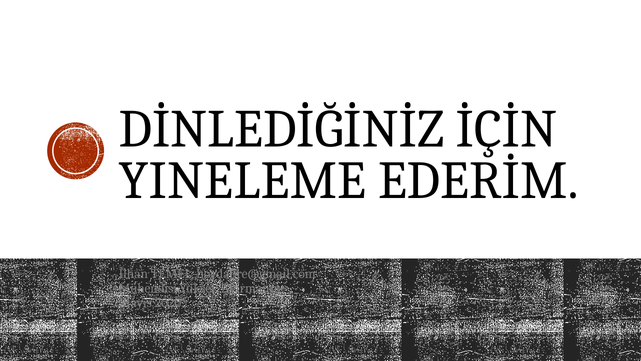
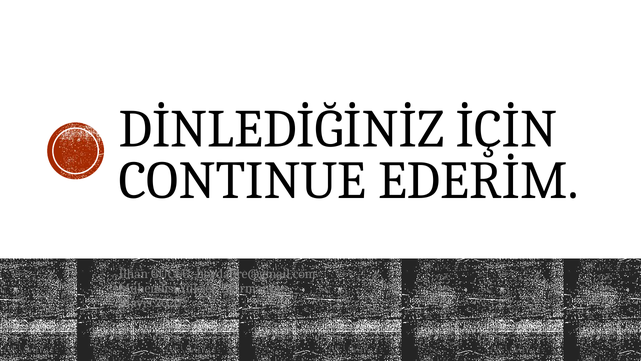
YINELEME: YINELEME -> CONTINUE (243, 180)
TEMEL: TEMEL -> GÜÇLÜ (172, 273)
